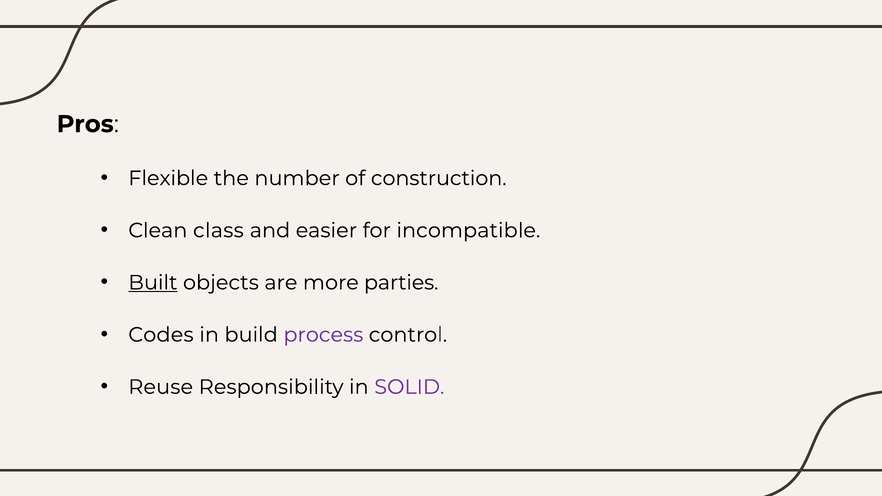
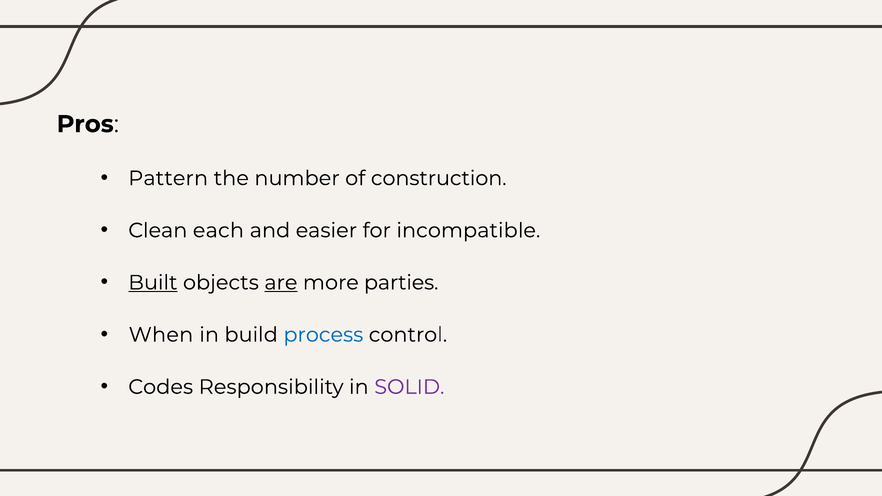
Flexible: Flexible -> Pattern (168, 178)
class: class -> each (218, 231)
are underline: none -> present (281, 283)
Codes: Codes -> When (161, 335)
process colour: purple -> blue (323, 335)
Reuse: Reuse -> Codes (161, 387)
